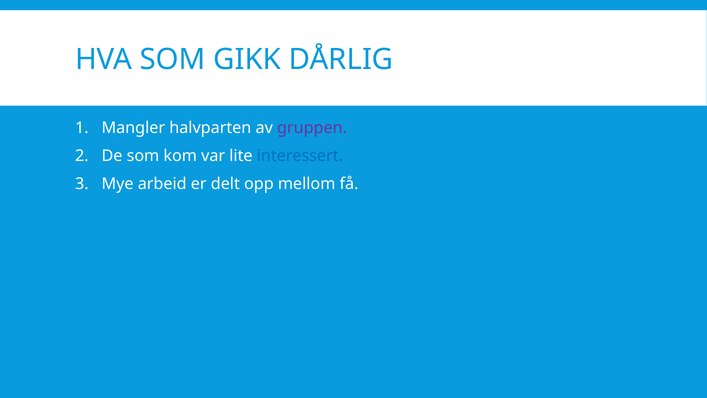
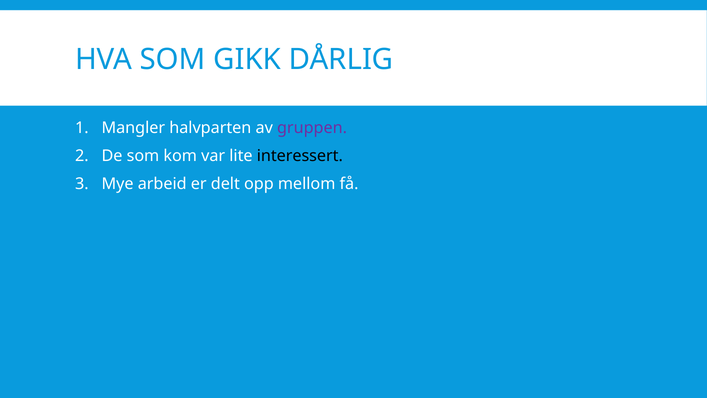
interessert colour: blue -> black (300, 156)
